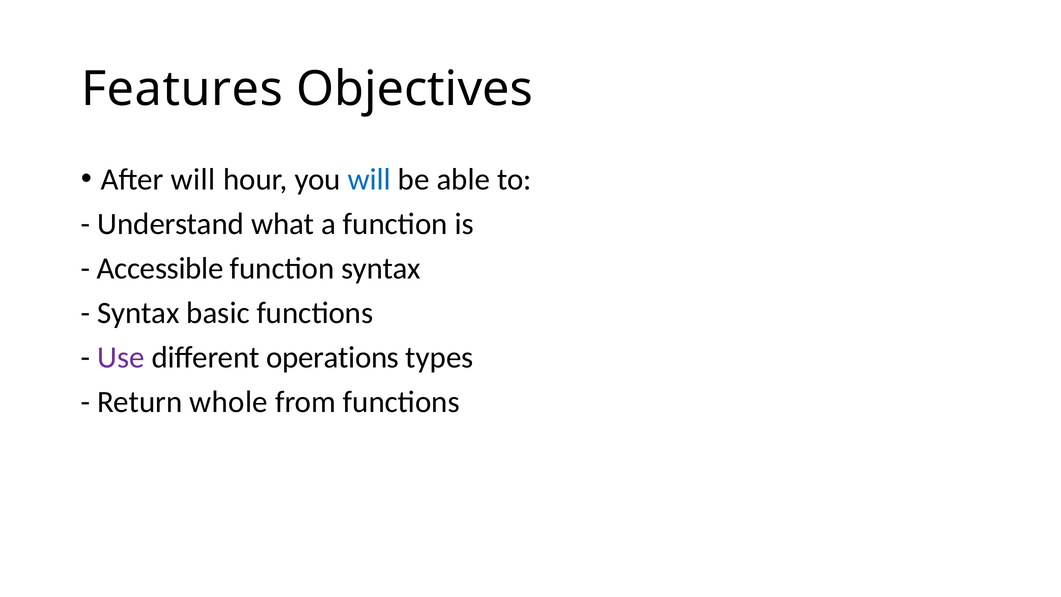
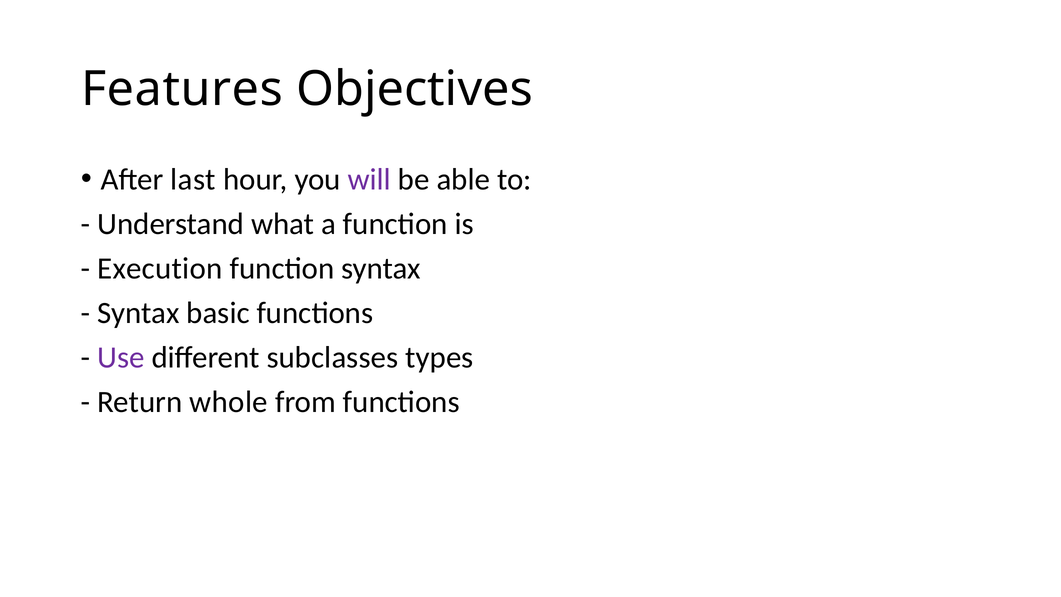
After will: will -> last (193, 179)
will colour: blue -> purple (369, 179)
Accessible: Accessible -> Execution (160, 268)
operations: operations -> subclasses (332, 357)
